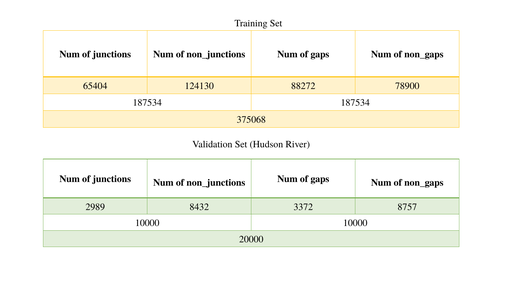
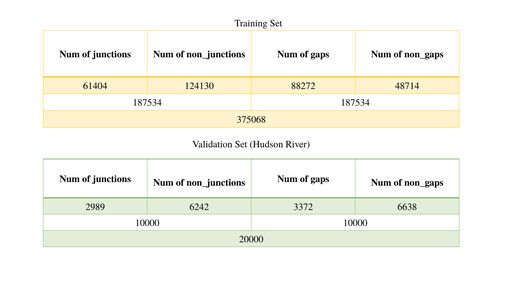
65404: 65404 -> 61404 (95, 86)
78900: 78900 -> 48714 (407, 86)
8432: 8432 -> 6242 (199, 207)
8757: 8757 -> 6638 (407, 207)
